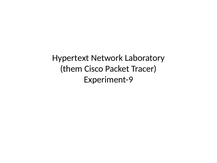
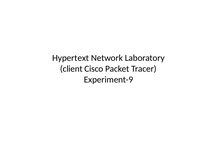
them: them -> client (71, 69)
